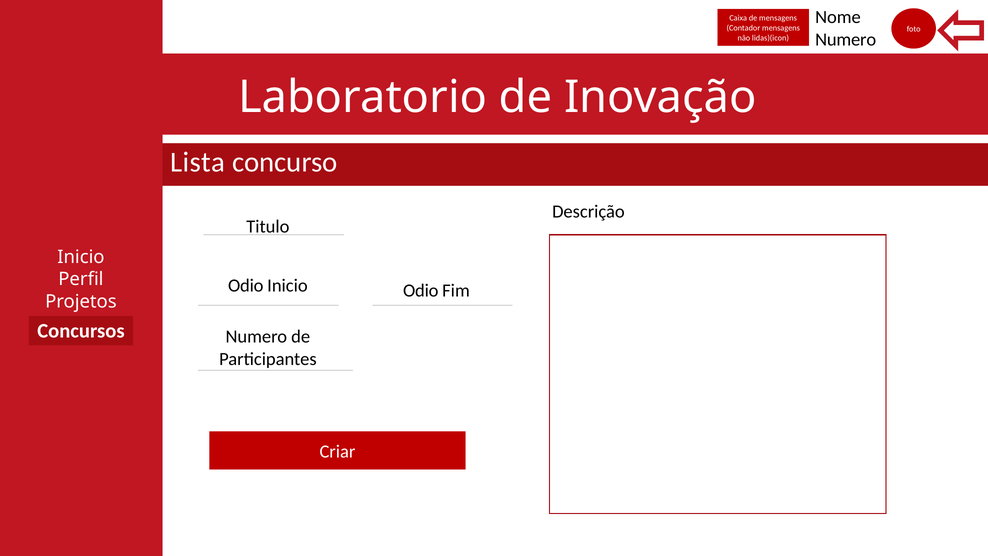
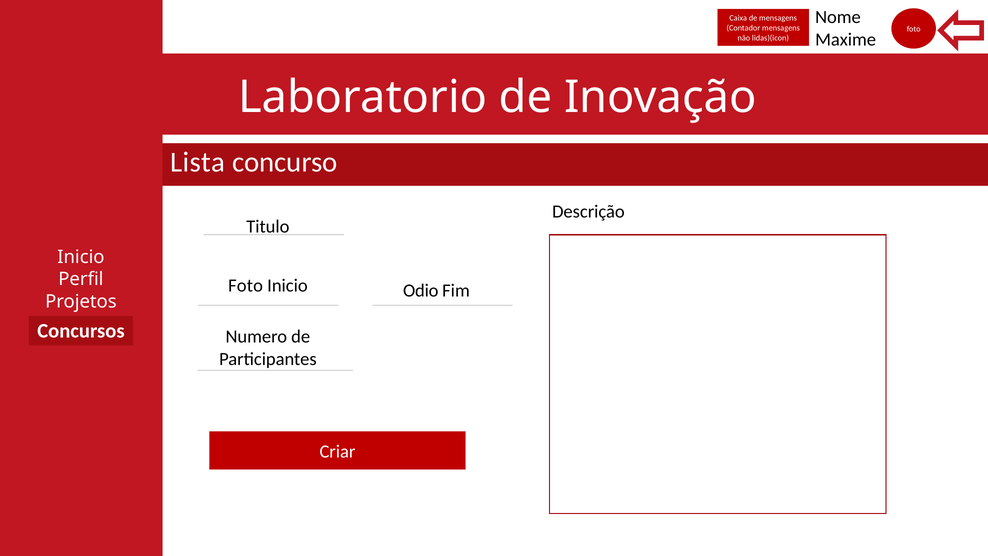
Numero: Numero -> Maxime (846, 39)
Odio: Odio -> Foto (246, 286)
